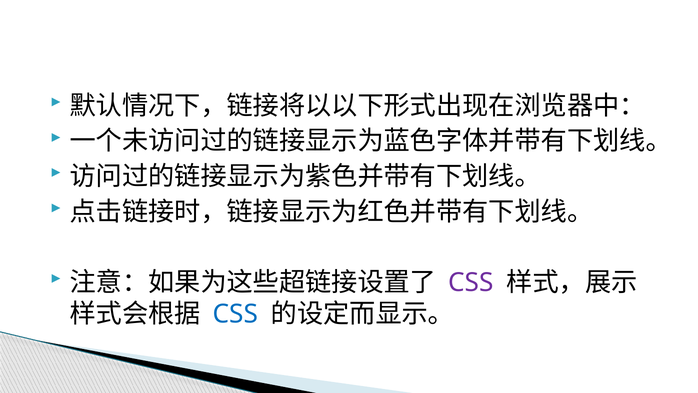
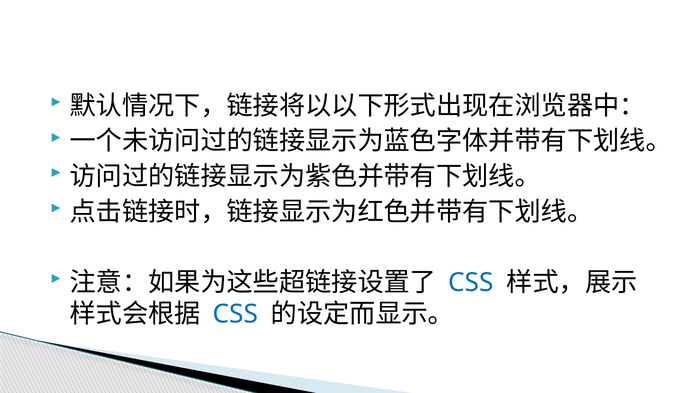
CSS colour: purple -> blue (471, 282)
